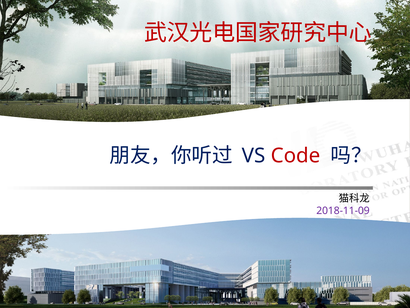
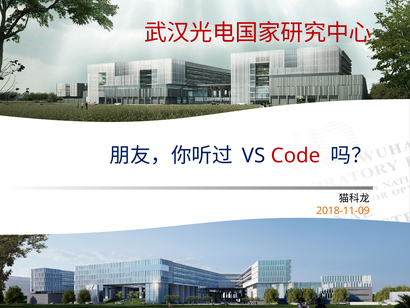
2018-11-09 colour: purple -> orange (343, 210)
